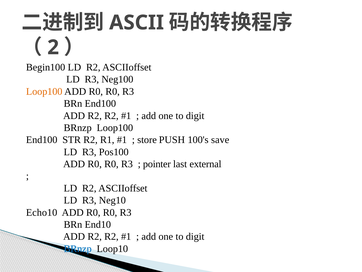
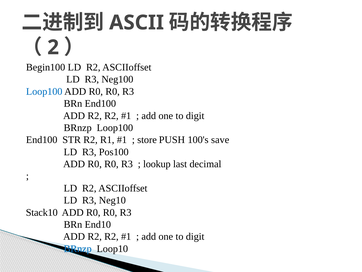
Loop100 colour: orange -> blue (44, 91)
pointer: pointer -> lookup (157, 164)
external: external -> decimal (205, 164)
Echo10: Echo10 -> Stack10 (42, 212)
